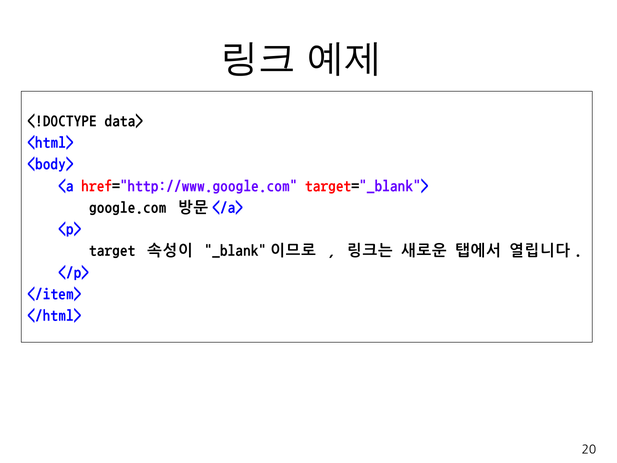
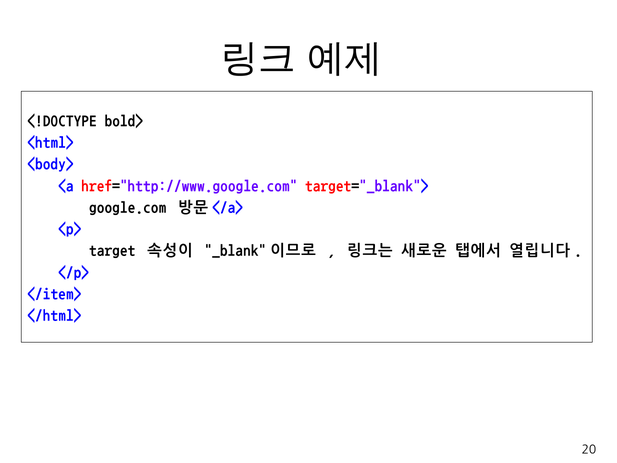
data>: data> -> bold> (124, 121)
